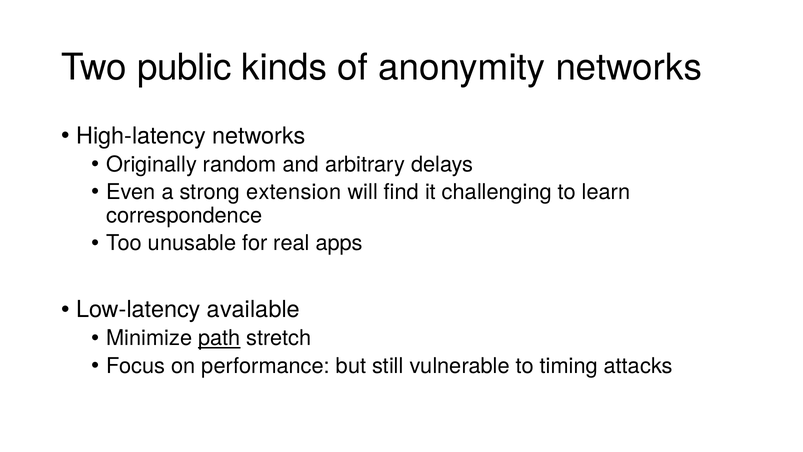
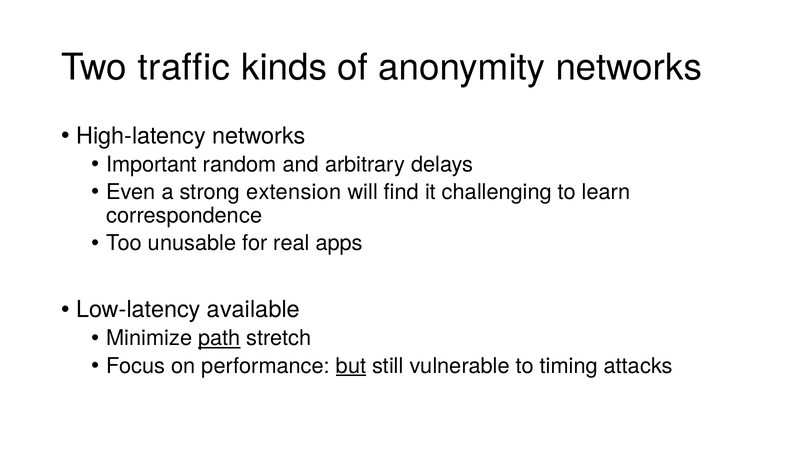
public: public -> traffic (184, 67)
Originally: Originally -> Important (152, 164)
but underline: none -> present (351, 366)
